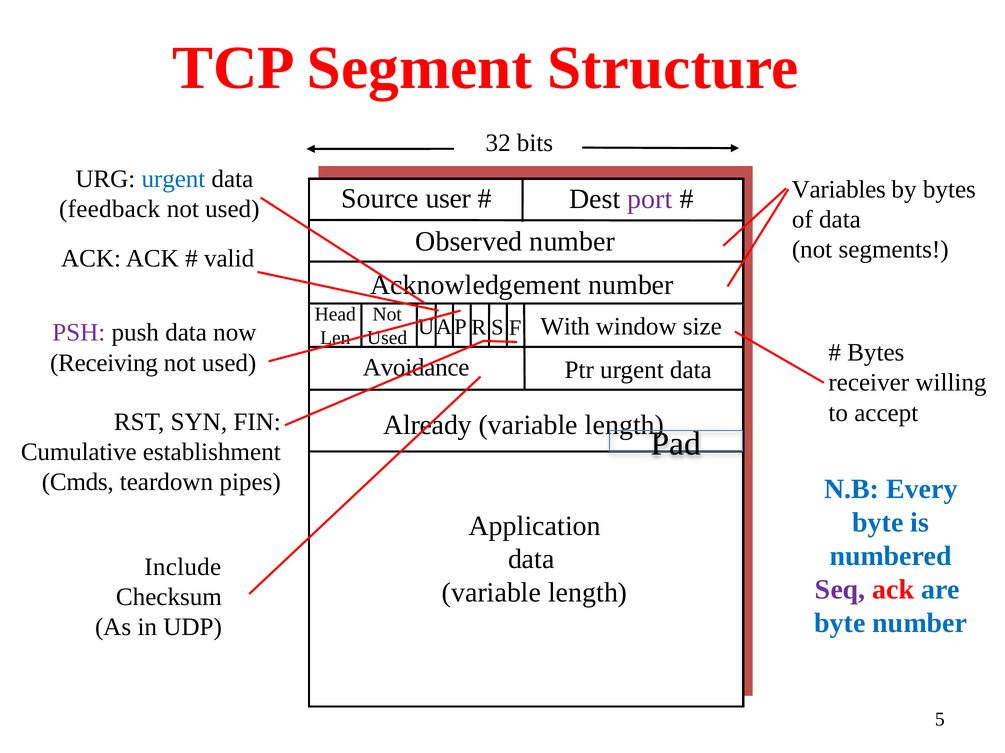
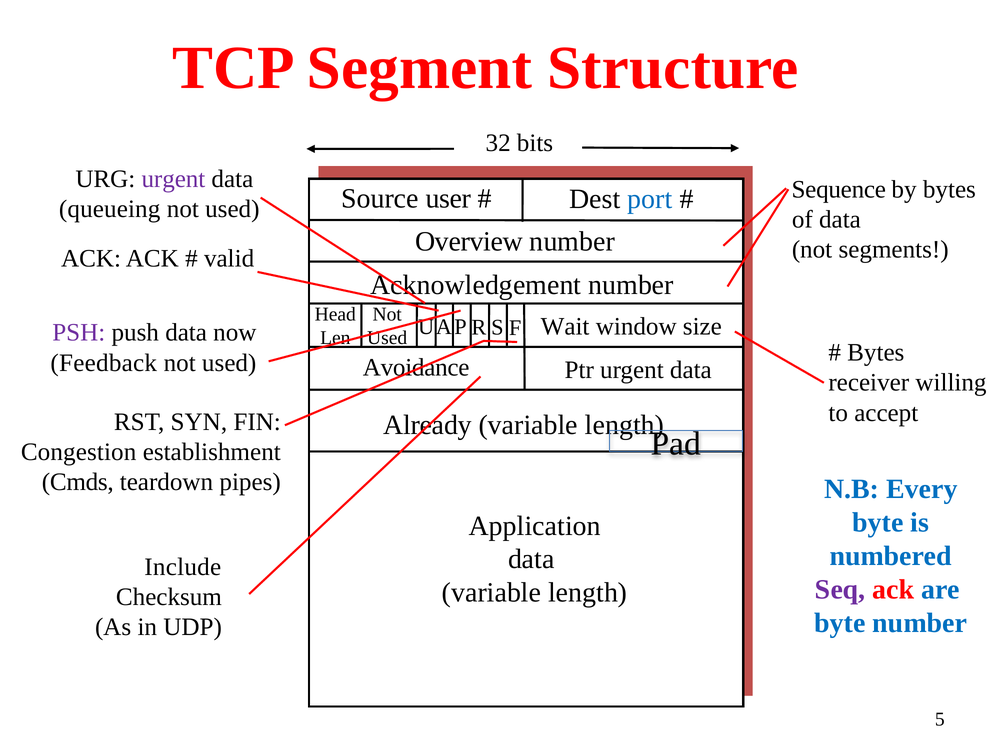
urgent colour: blue -> purple (173, 179)
Variables: Variables -> Sequence (839, 190)
port colour: purple -> blue (650, 199)
feedback: feedback -> queueing (110, 209)
Observed: Observed -> Overview (469, 242)
With: With -> Wait (565, 327)
Receiving: Receiving -> Feedback (104, 363)
Cumulative: Cumulative -> Congestion (79, 452)
